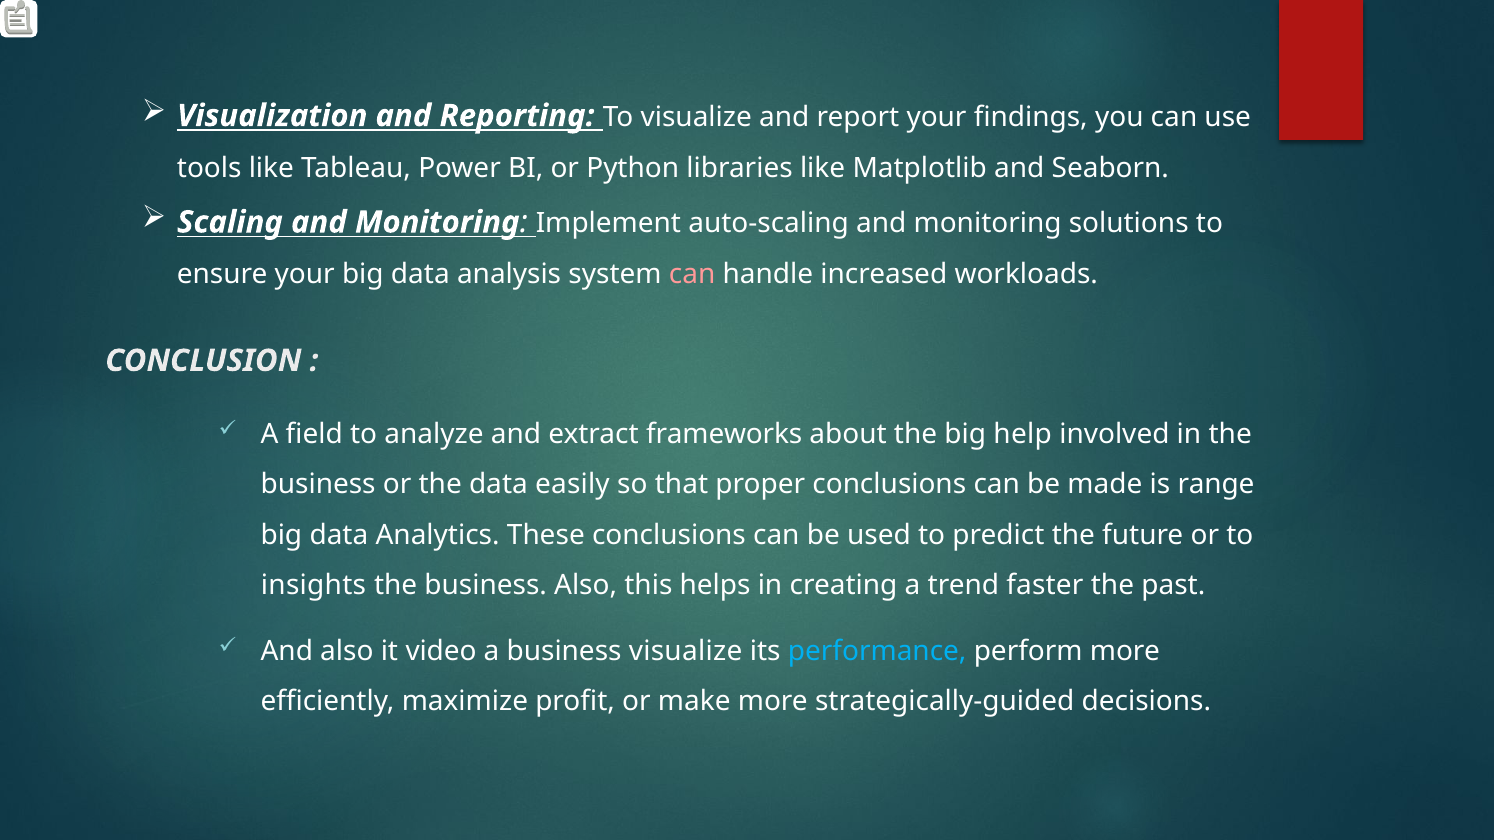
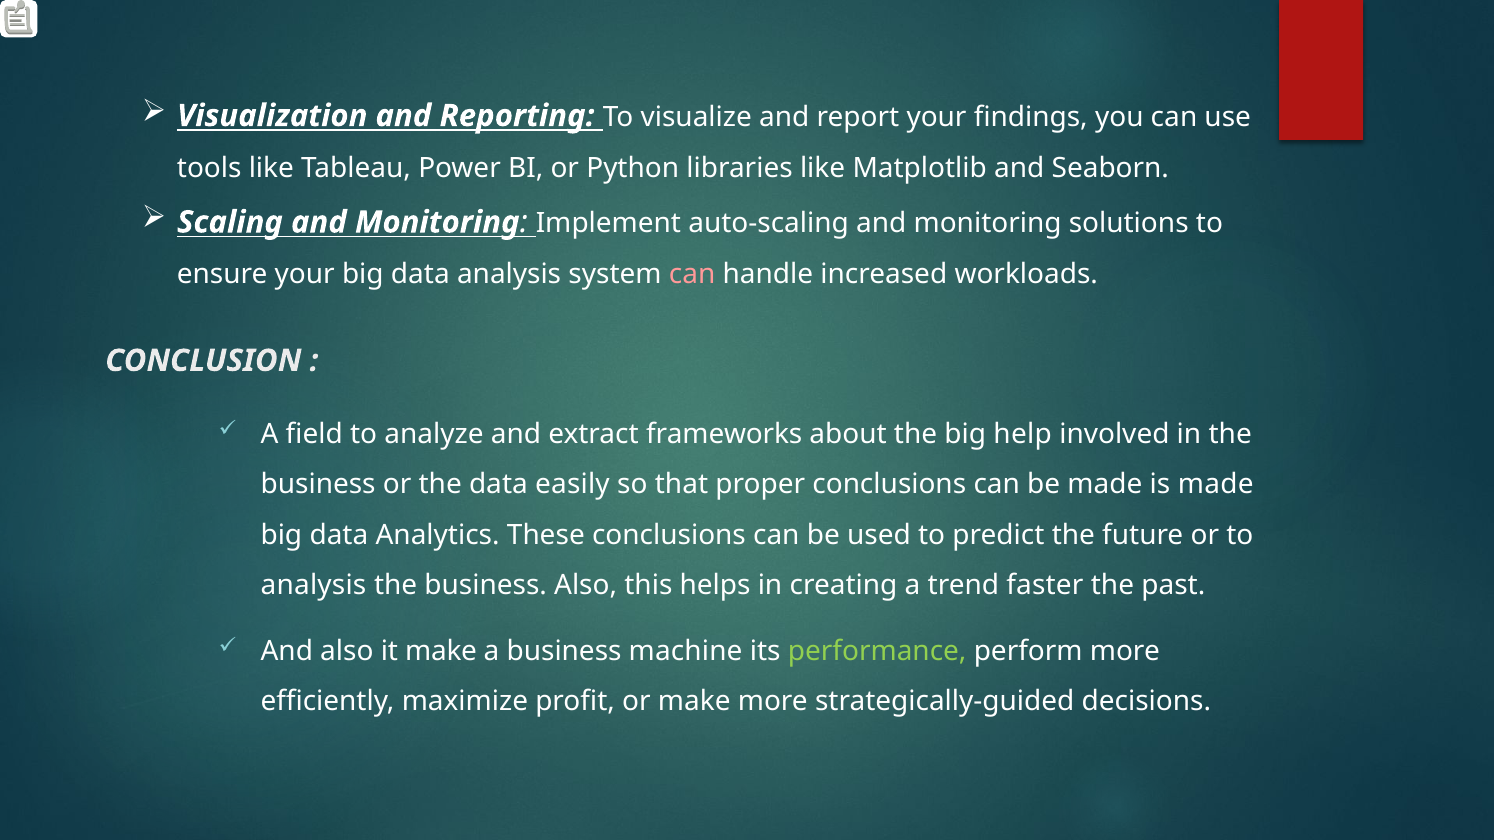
is range: range -> made (1216, 485)
insights: insights -> analysis (314, 586)
it video: video -> make (441, 652)
business visualize: visualize -> machine (686, 652)
performance colour: light blue -> light green (877, 652)
